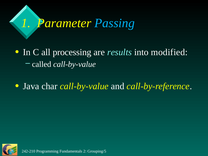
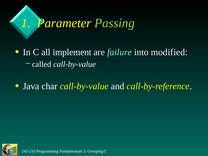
Passing colour: light blue -> light green (115, 23)
processing: processing -> implement (72, 52)
results: results -> failure (120, 52)
